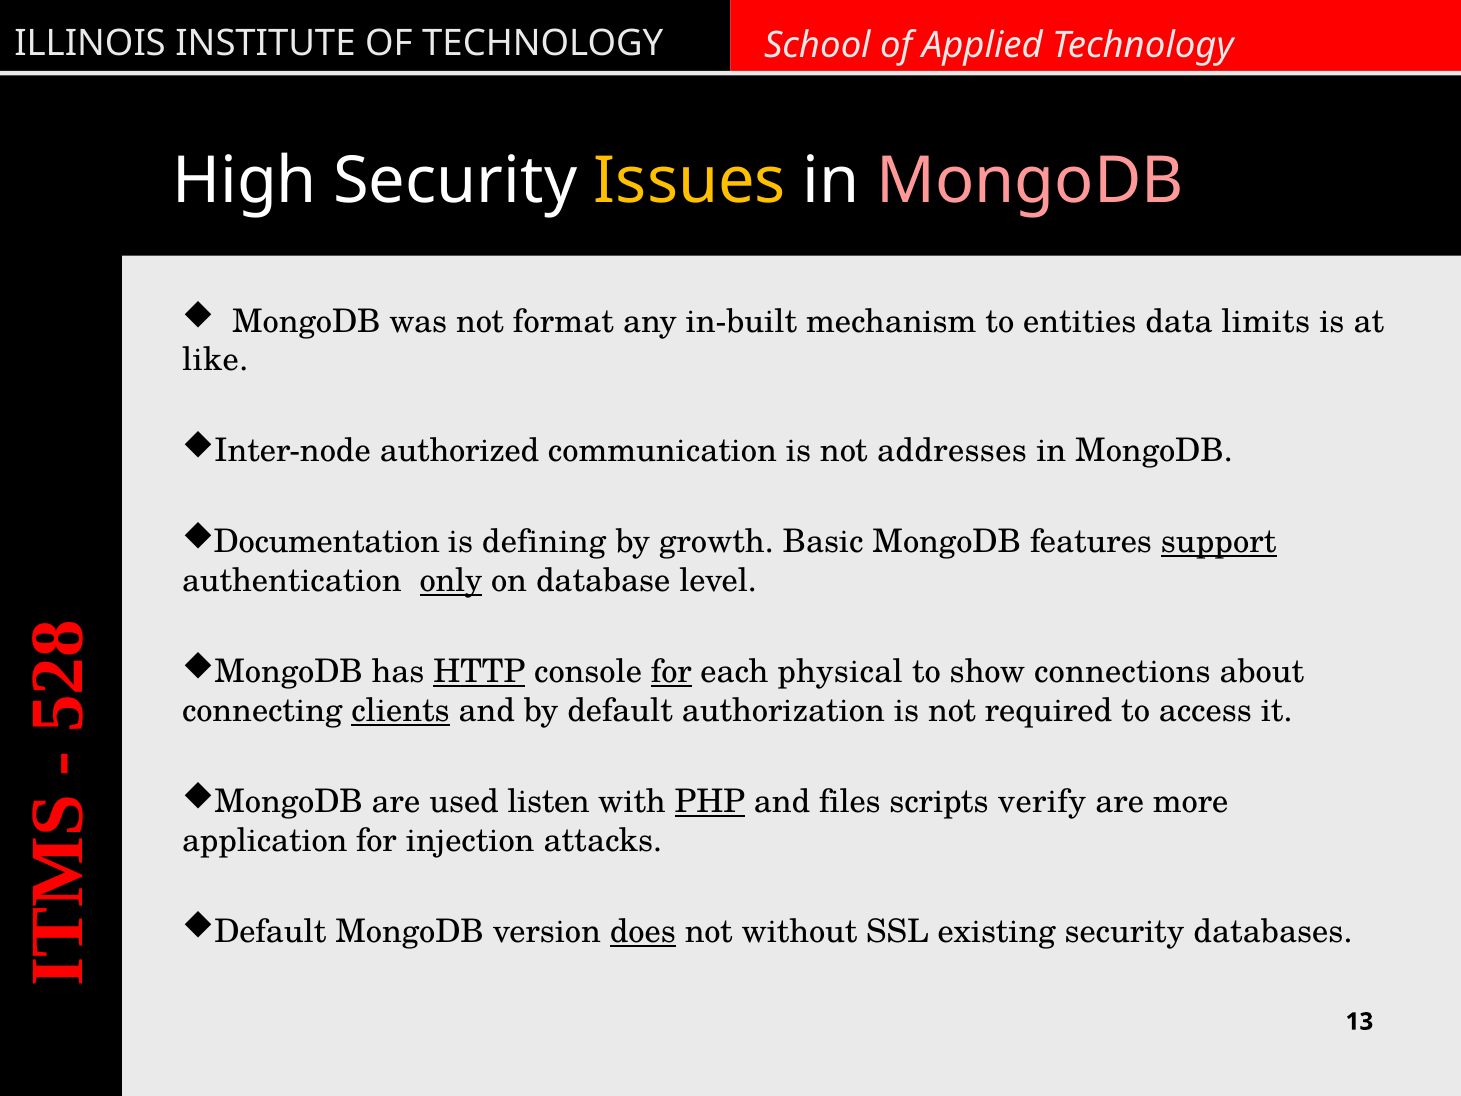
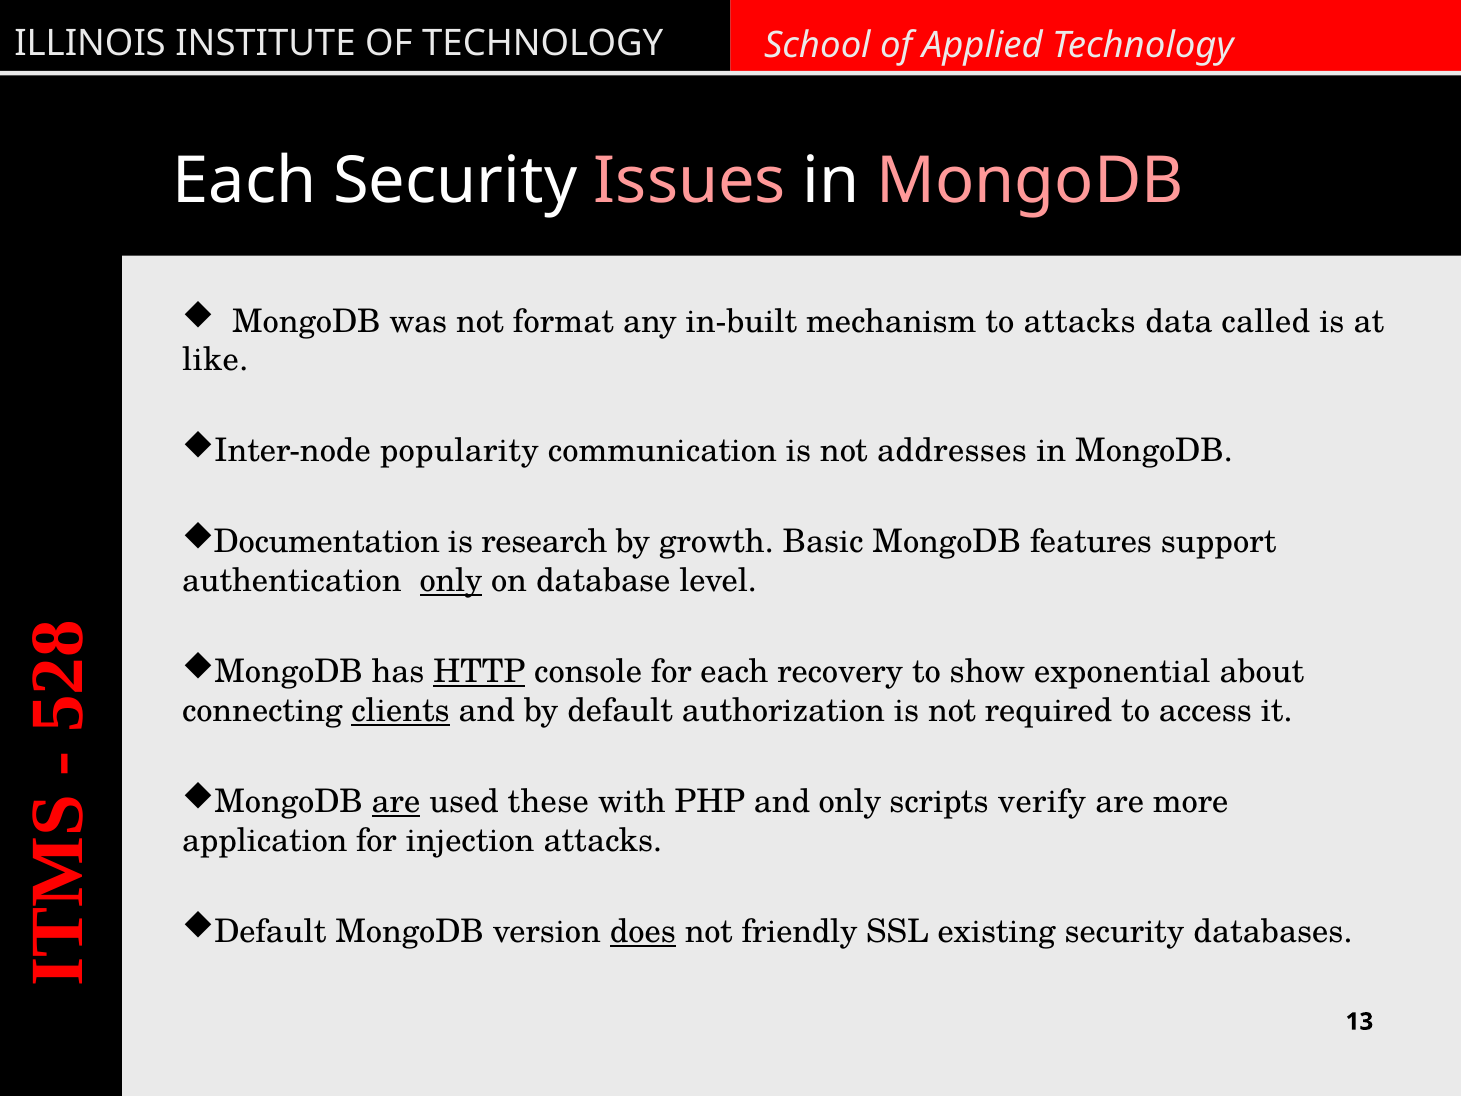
High: High -> Each (245, 181)
Issues colour: yellow -> pink (690, 181)
to entities: entities -> attacks (1080, 321)
limits: limits -> called (1266, 321)
authorized: authorized -> popularity (459, 451)
defining: defining -> research (544, 542)
support underline: present -> none (1219, 542)
for underline: present -> none (671, 672)
physical: physical -> recovery (840, 672)
connections: connections -> exponential (1122, 672)
are underline: none -> present (396, 802)
listen: listen -> these (548, 802)
PHP underline: present -> none (710, 802)
and files: files -> only (850, 802)
without: without -> friendly (800, 931)
